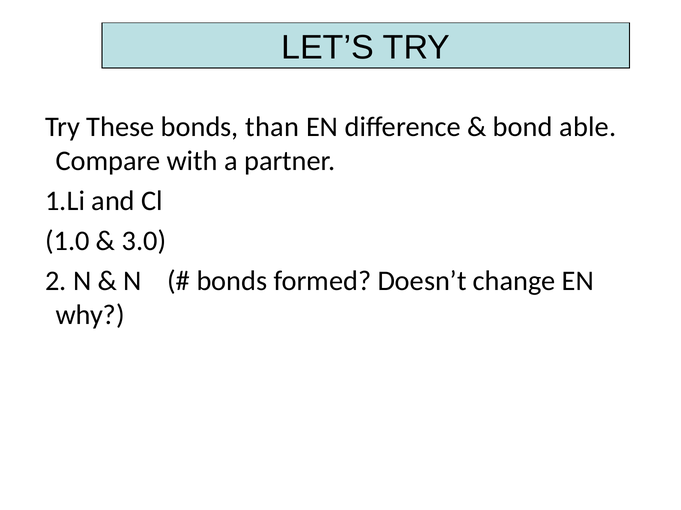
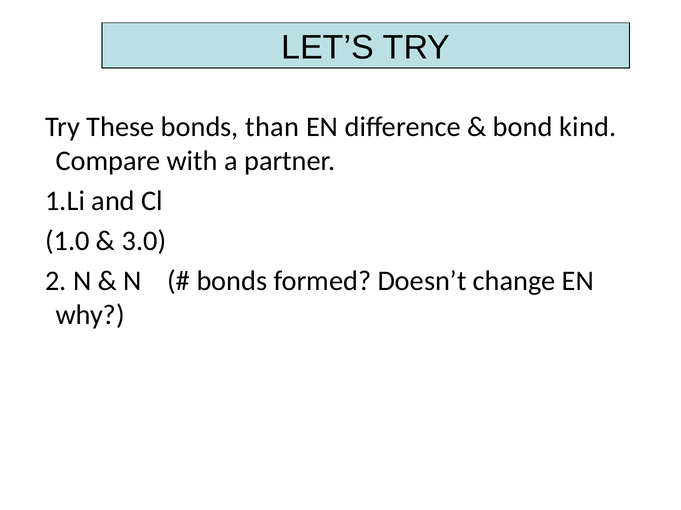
able: able -> kind (588, 127)
